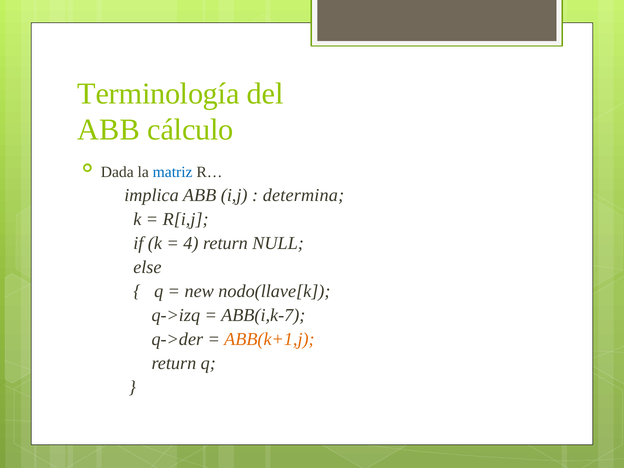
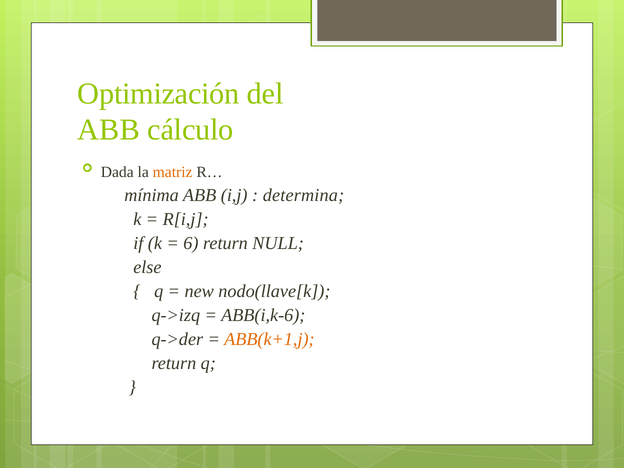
Terminología: Terminología -> Optimización (158, 94)
matriz colour: blue -> orange (173, 172)
implica: implica -> mínima (152, 195)
4: 4 -> 6 (191, 243)
ABB(i,k-7: ABB(i,k-7 -> ABB(i,k-6 (263, 315)
